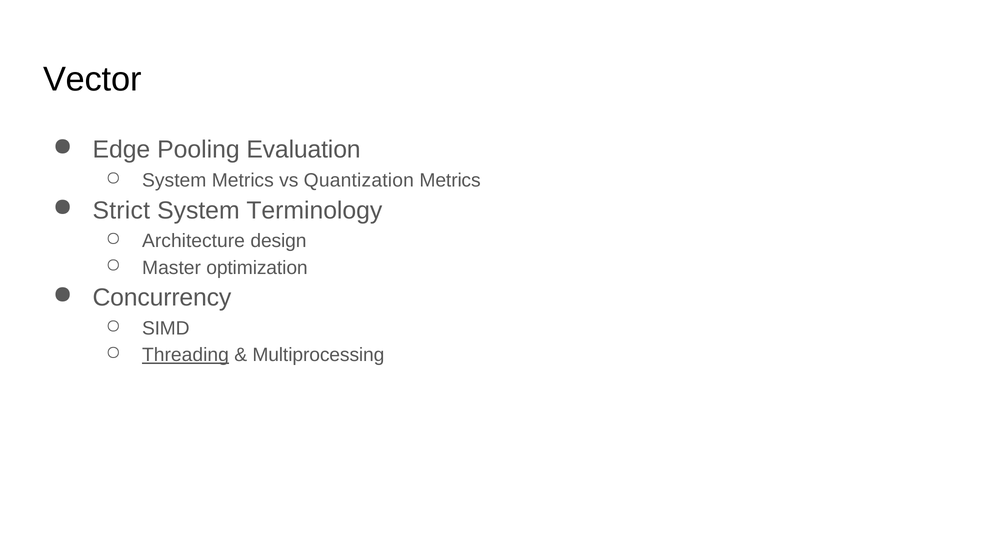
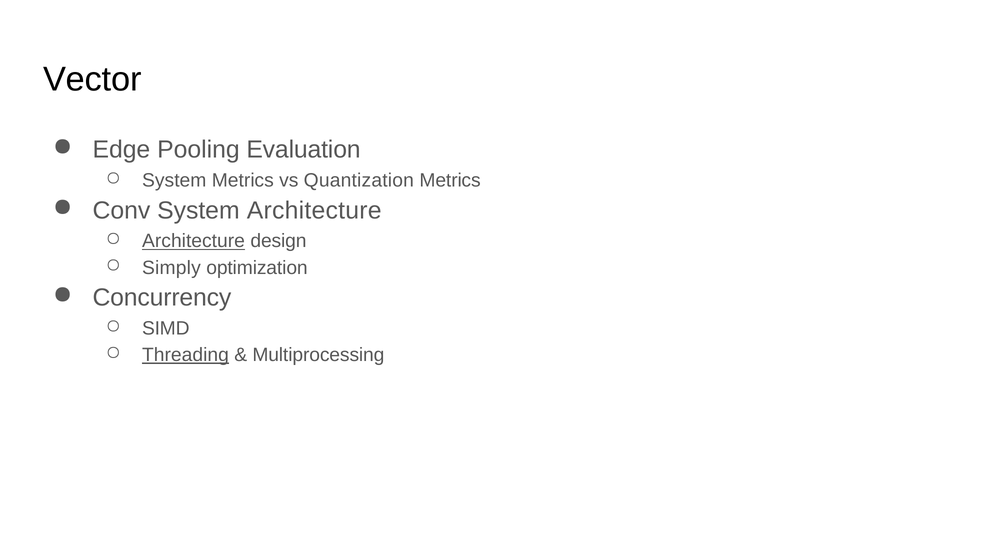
Strict: Strict -> Conv (121, 211)
System Terminology: Terminology -> Architecture (314, 211)
Architecture underline: none -> present (194, 241)
Master: Master -> Simply (171, 268)
